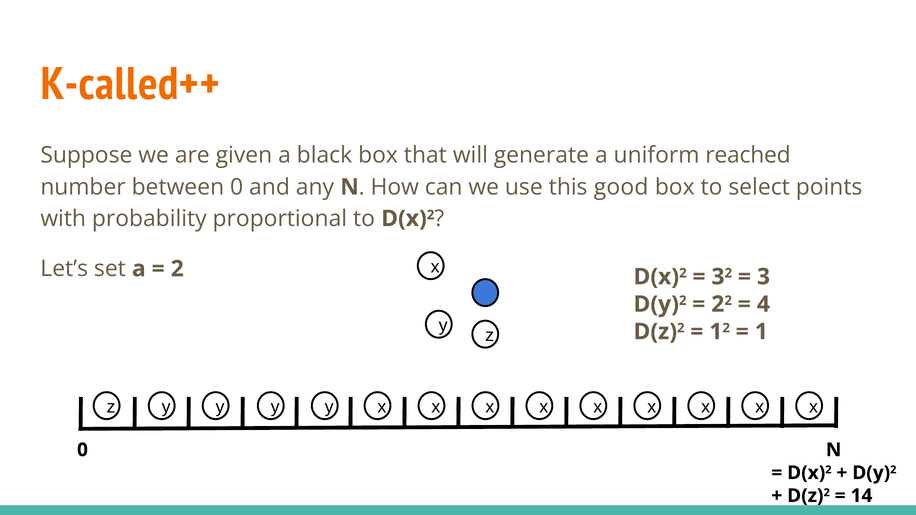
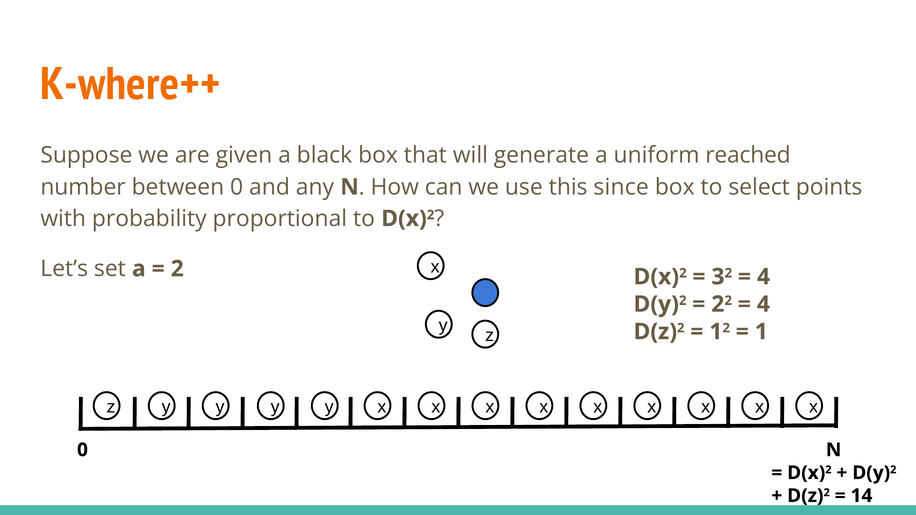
K-called++: K-called++ -> K-where++ (130, 84)
good: good -> since (621, 187)
3: 3 -> 4 (763, 277)
